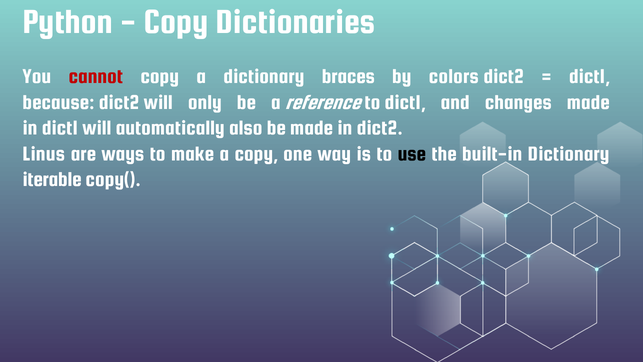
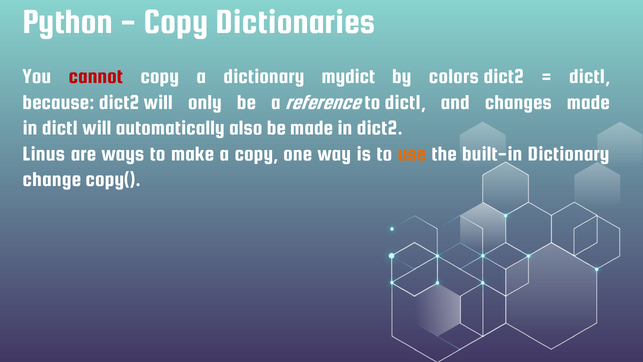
braces: braces -> mydict (348, 76)
use colour: black -> orange (412, 153)
iterable: iterable -> change (52, 179)
